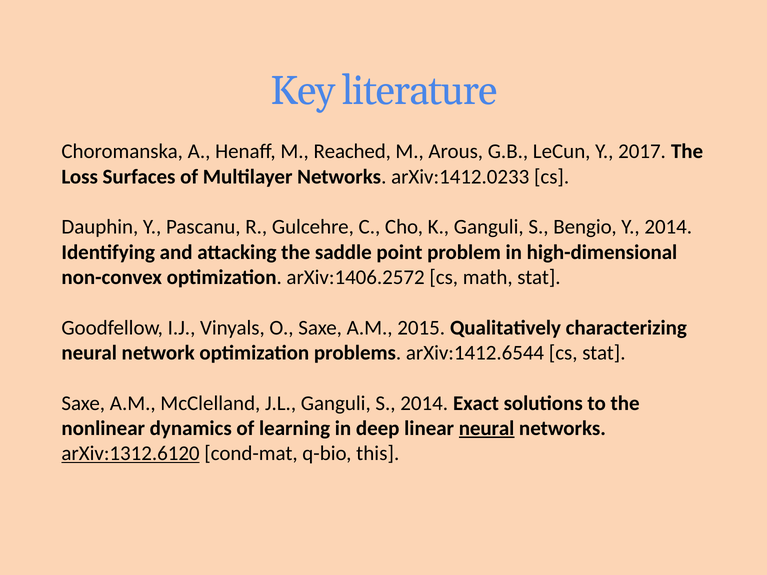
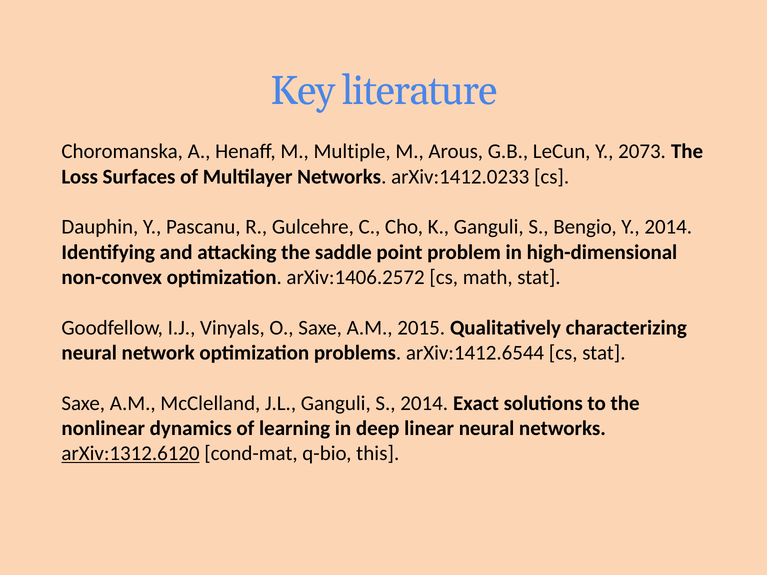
Reached: Reached -> Multiple (352, 152)
2017: 2017 -> 2073 (642, 152)
neural underline: present -> none (487, 429)
